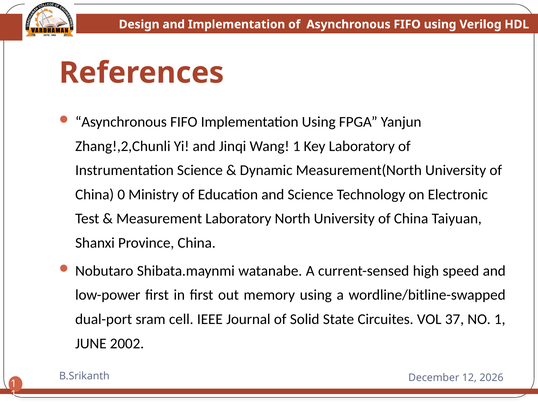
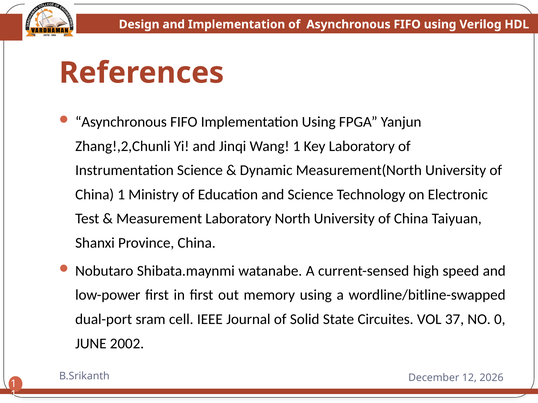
China 0: 0 -> 1 (121, 195)
NO 1: 1 -> 0 (500, 320)
